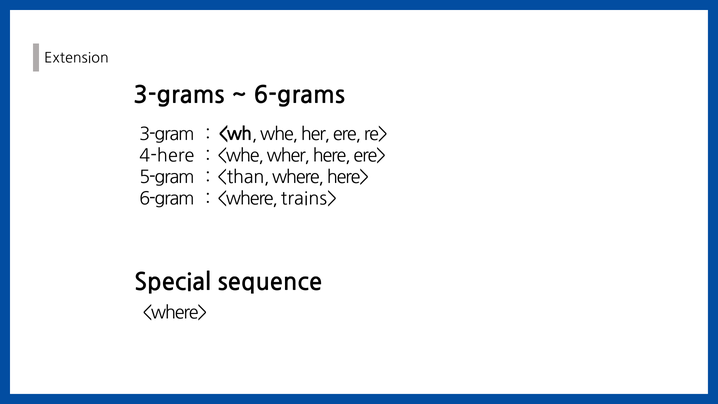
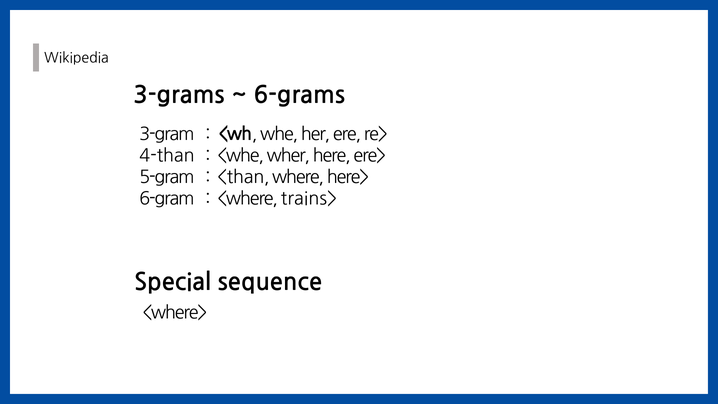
Extension: Extension -> Wikipedia (77, 58)
4-here: 4-here -> 4-than (167, 156)
